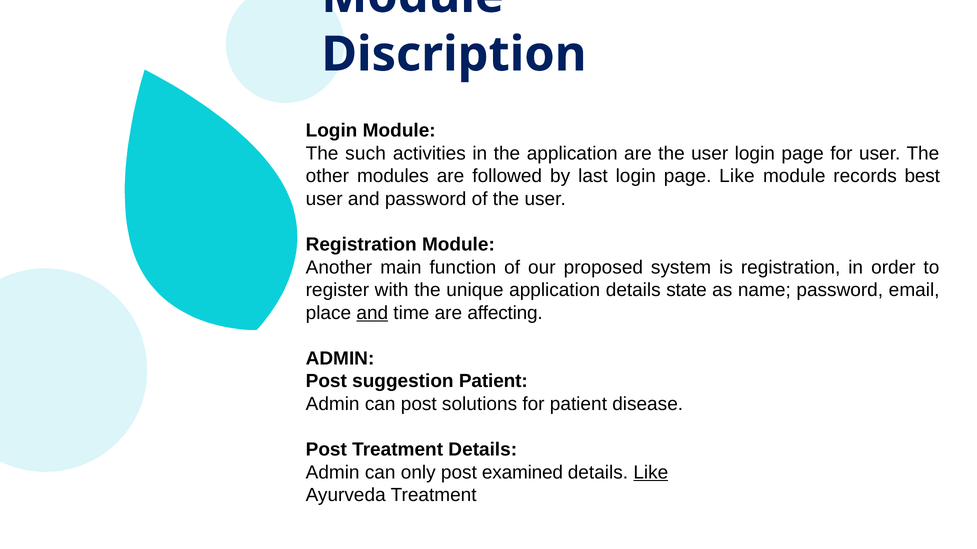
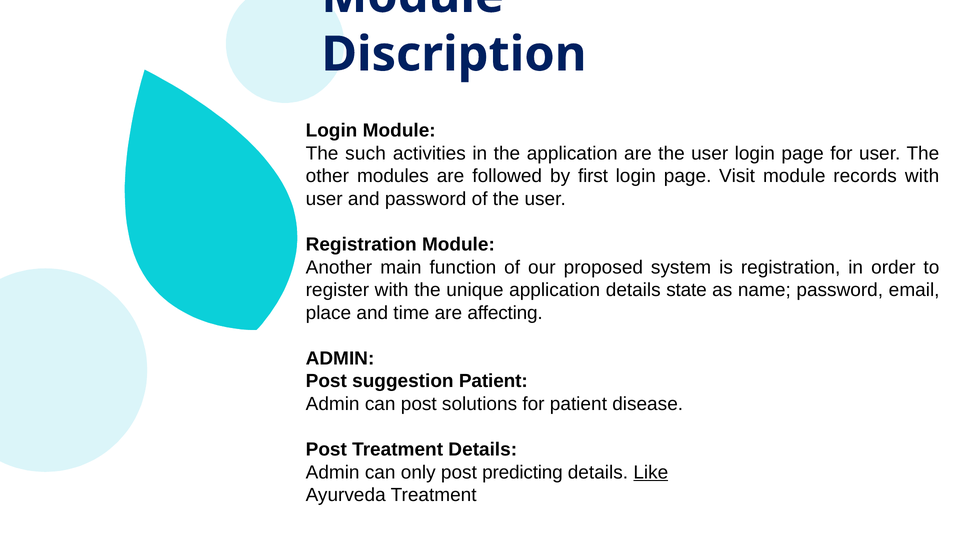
last: last -> first (593, 176)
page Like: Like -> Visit (737, 176)
records best: best -> with (922, 176)
and underline: present -> none (372, 313)
examined: examined -> predicting (522, 473)
